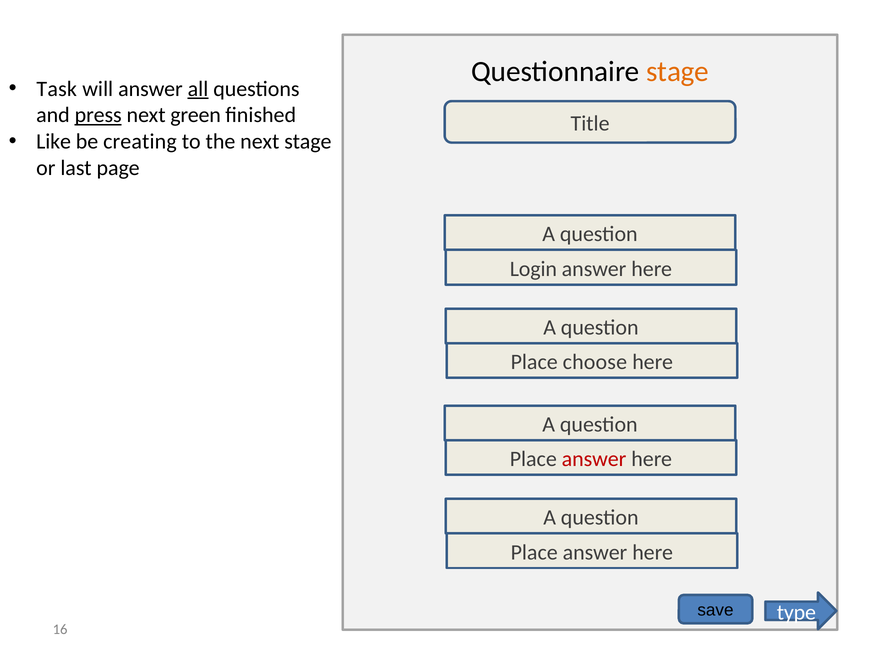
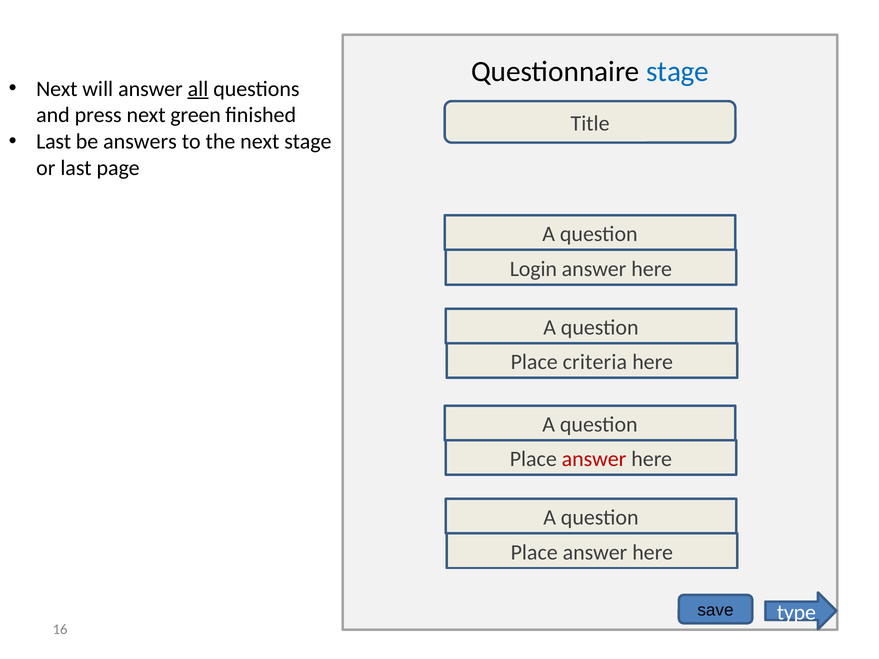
stage colour: orange -> blue (678, 72)
Task: Task -> Next (57, 89)
press underline: present -> none (98, 115)
Like: Like -> Last (54, 142)
creating: creating -> answers (140, 142)
choose: choose -> criteria (595, 362)
